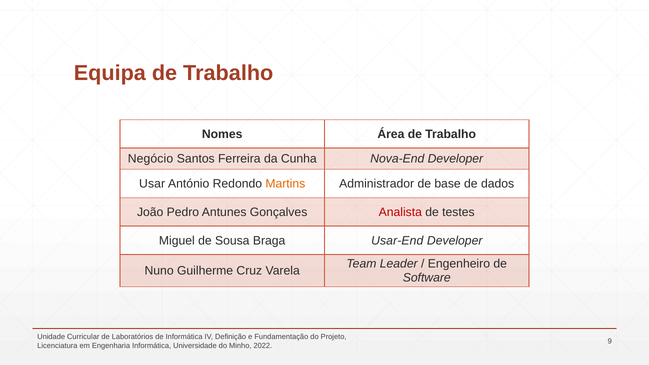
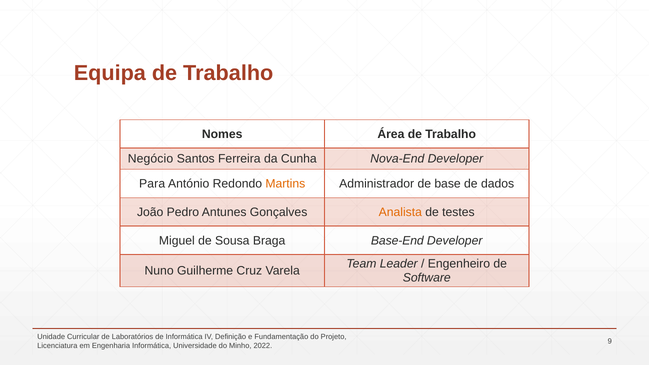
Usar: Usar -> Para (152, 184)
Analista colour: red -> orange (400, 212)
Usar-End: Usar-End -> Base-End (397, 241)
